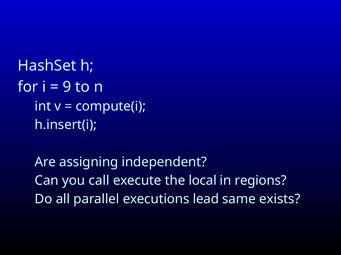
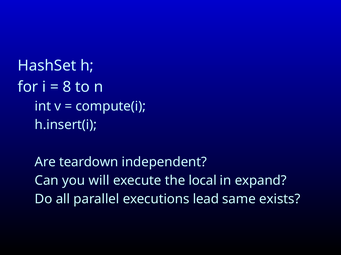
9: 9 -> 8 (67, 87)
assigning: assigning -> teardown (89, 162)
call: call -> will (99, 181)
regions: regions -> expand (261, 181)
